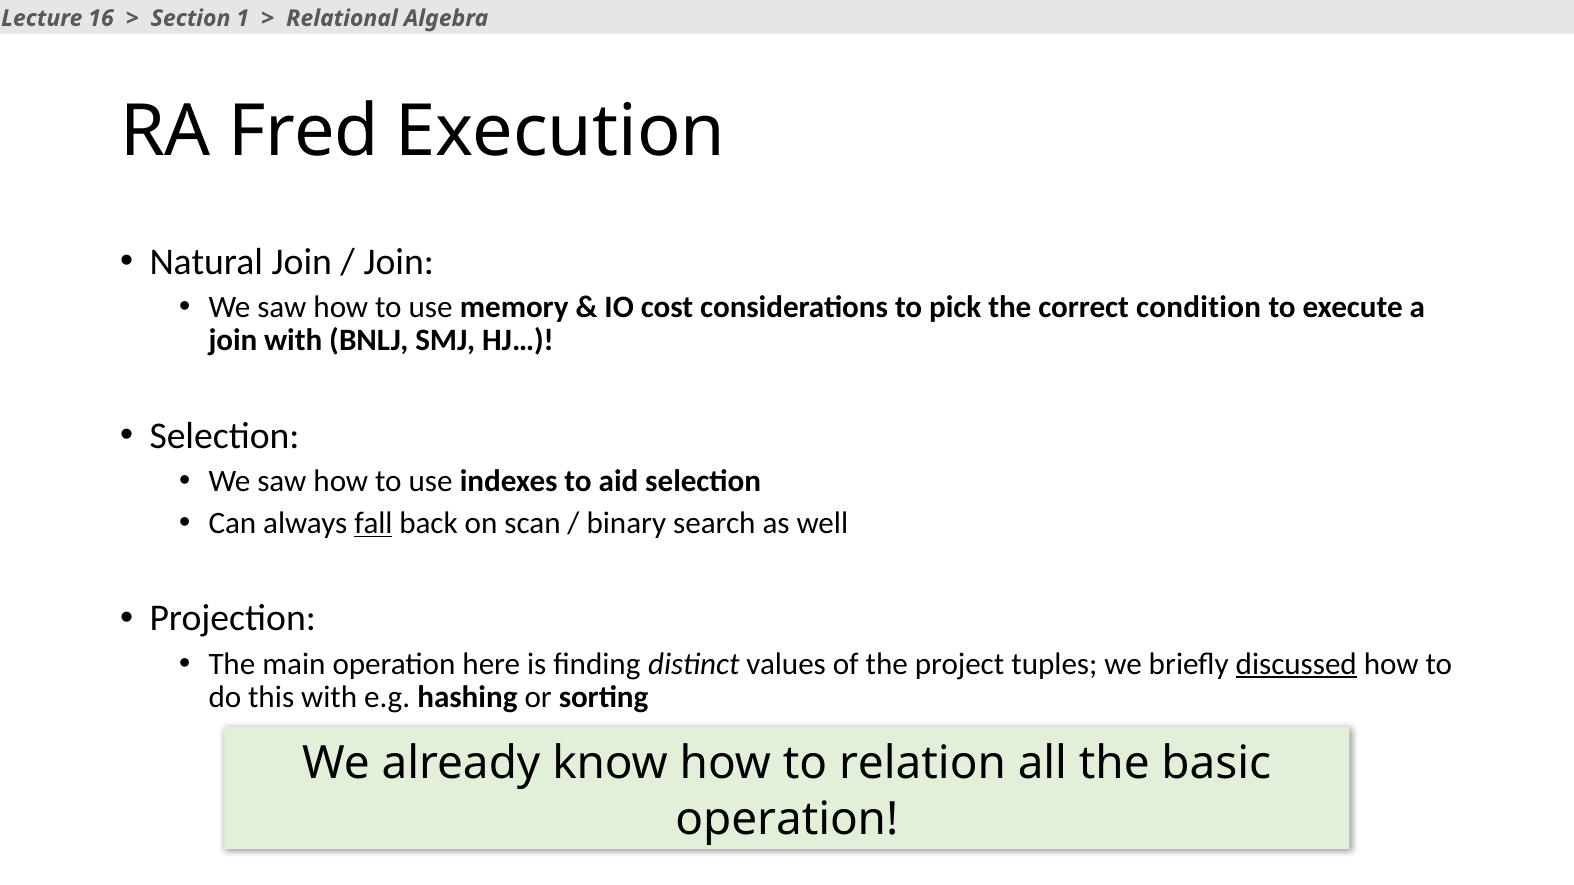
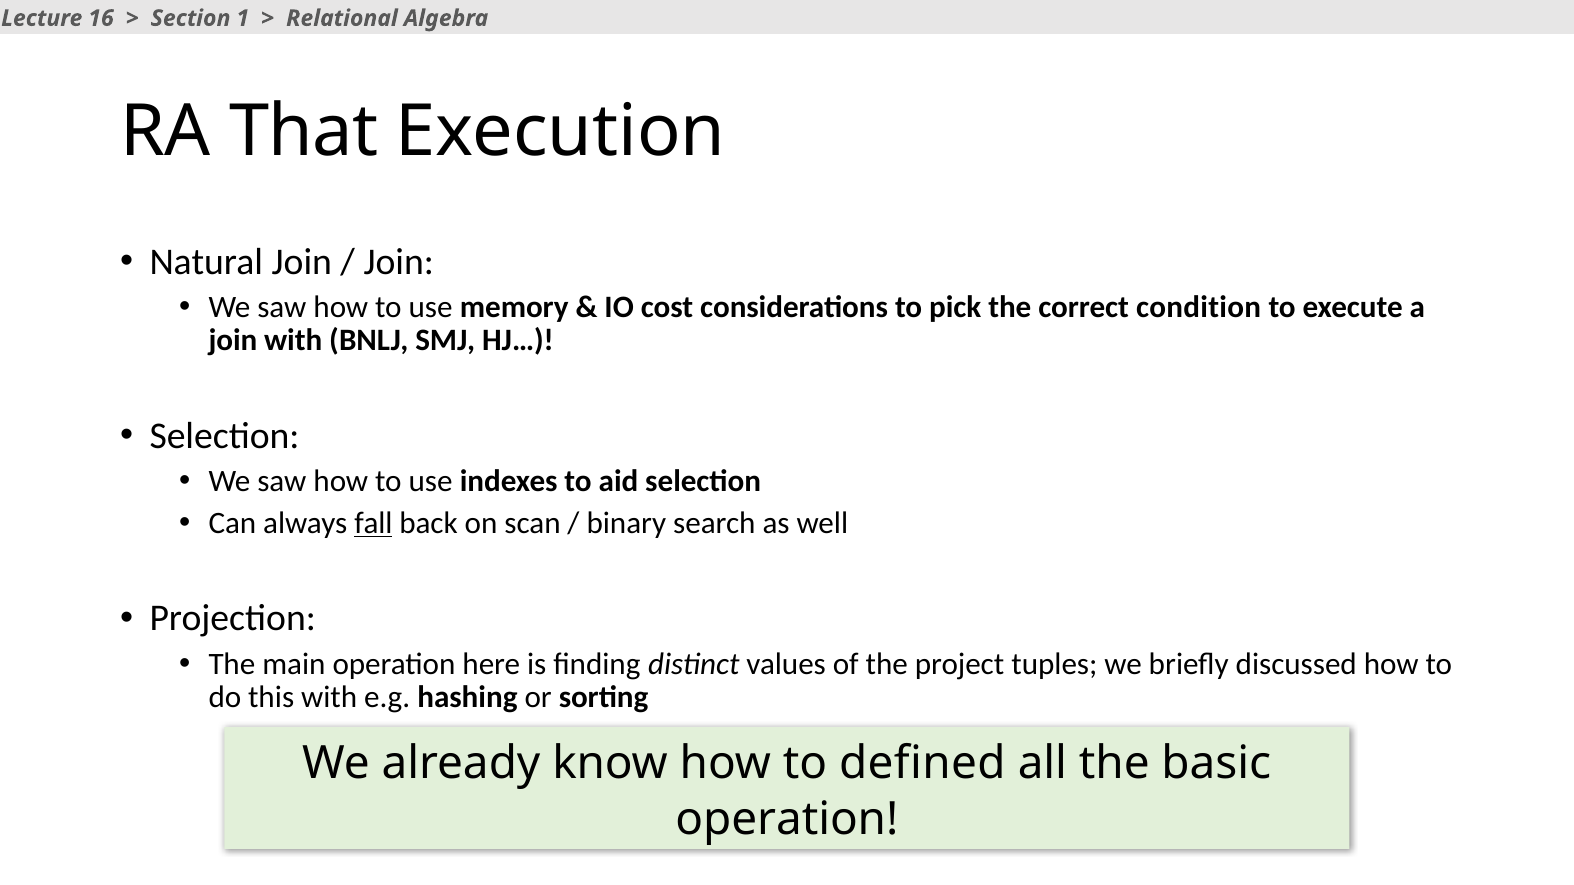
Fred: Fred -> That (304, 132)
discussed underline: present -> none (1296, 664)
relation: relation -> defined (922, 764)
